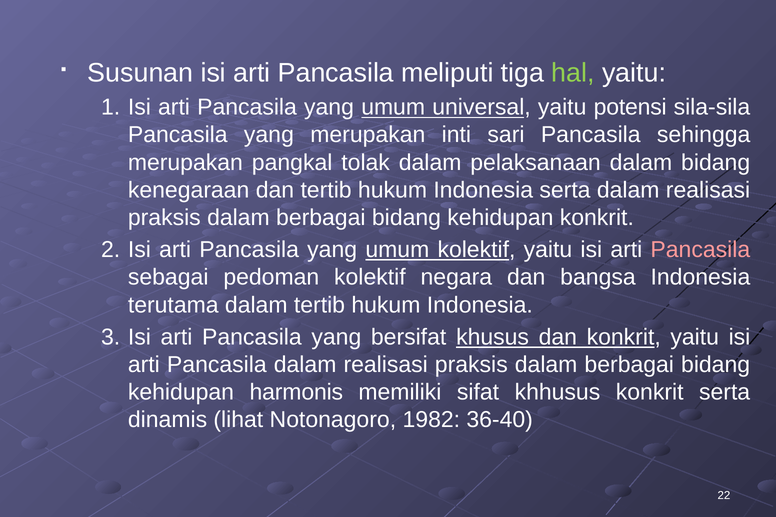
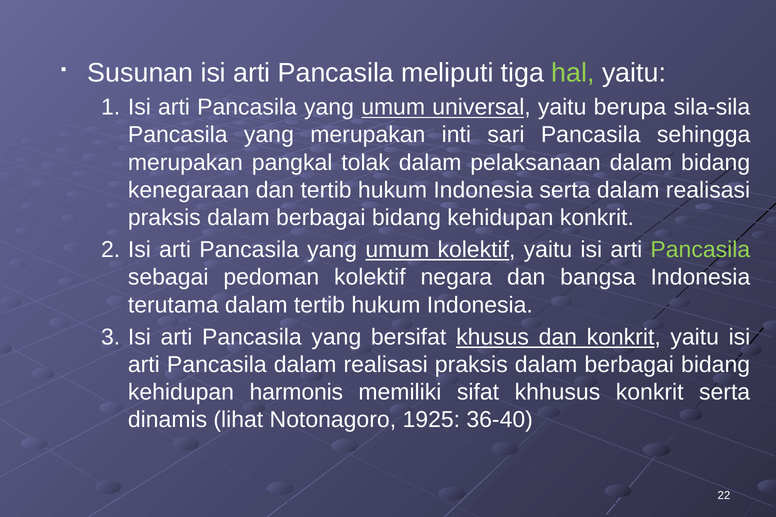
potensi: potensi -> berupa (630, 107)
Pancasila colour: pink -> light green (700, 250)
1982: 1982 -> 1925 (431, 420)
